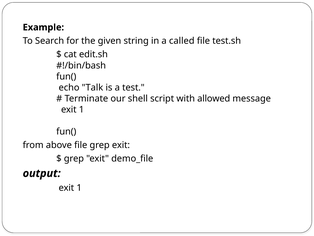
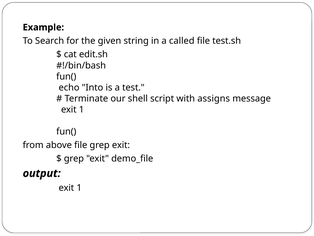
Talk: Talk -> Into (93, 87)
allowed: allowed -> assigns (214, 98)
